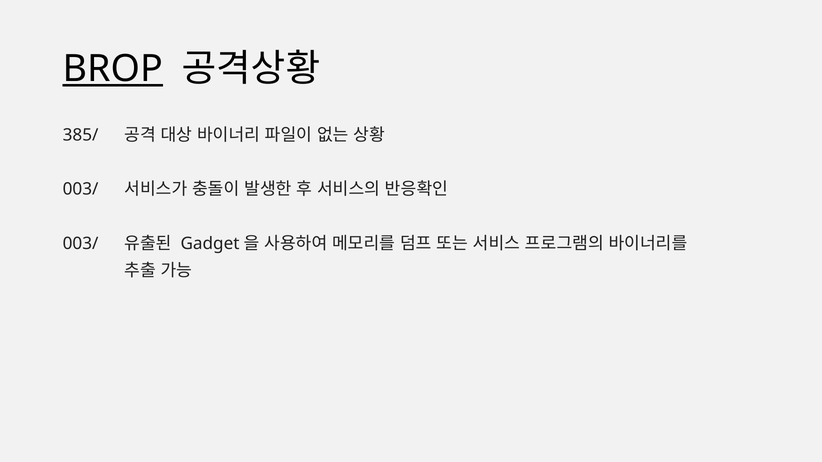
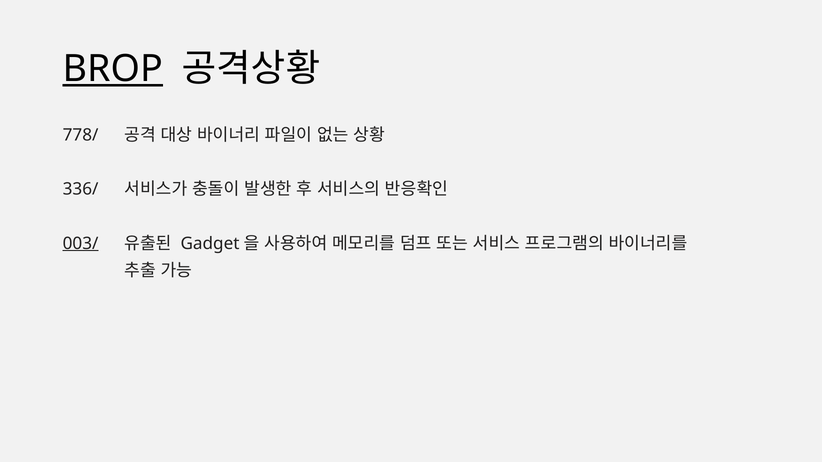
385/: 385/ -> 778/ (81, 135)
003/: 003/ -> 336/ (81, 189)
003/ underline: none -> present (81, 244)
